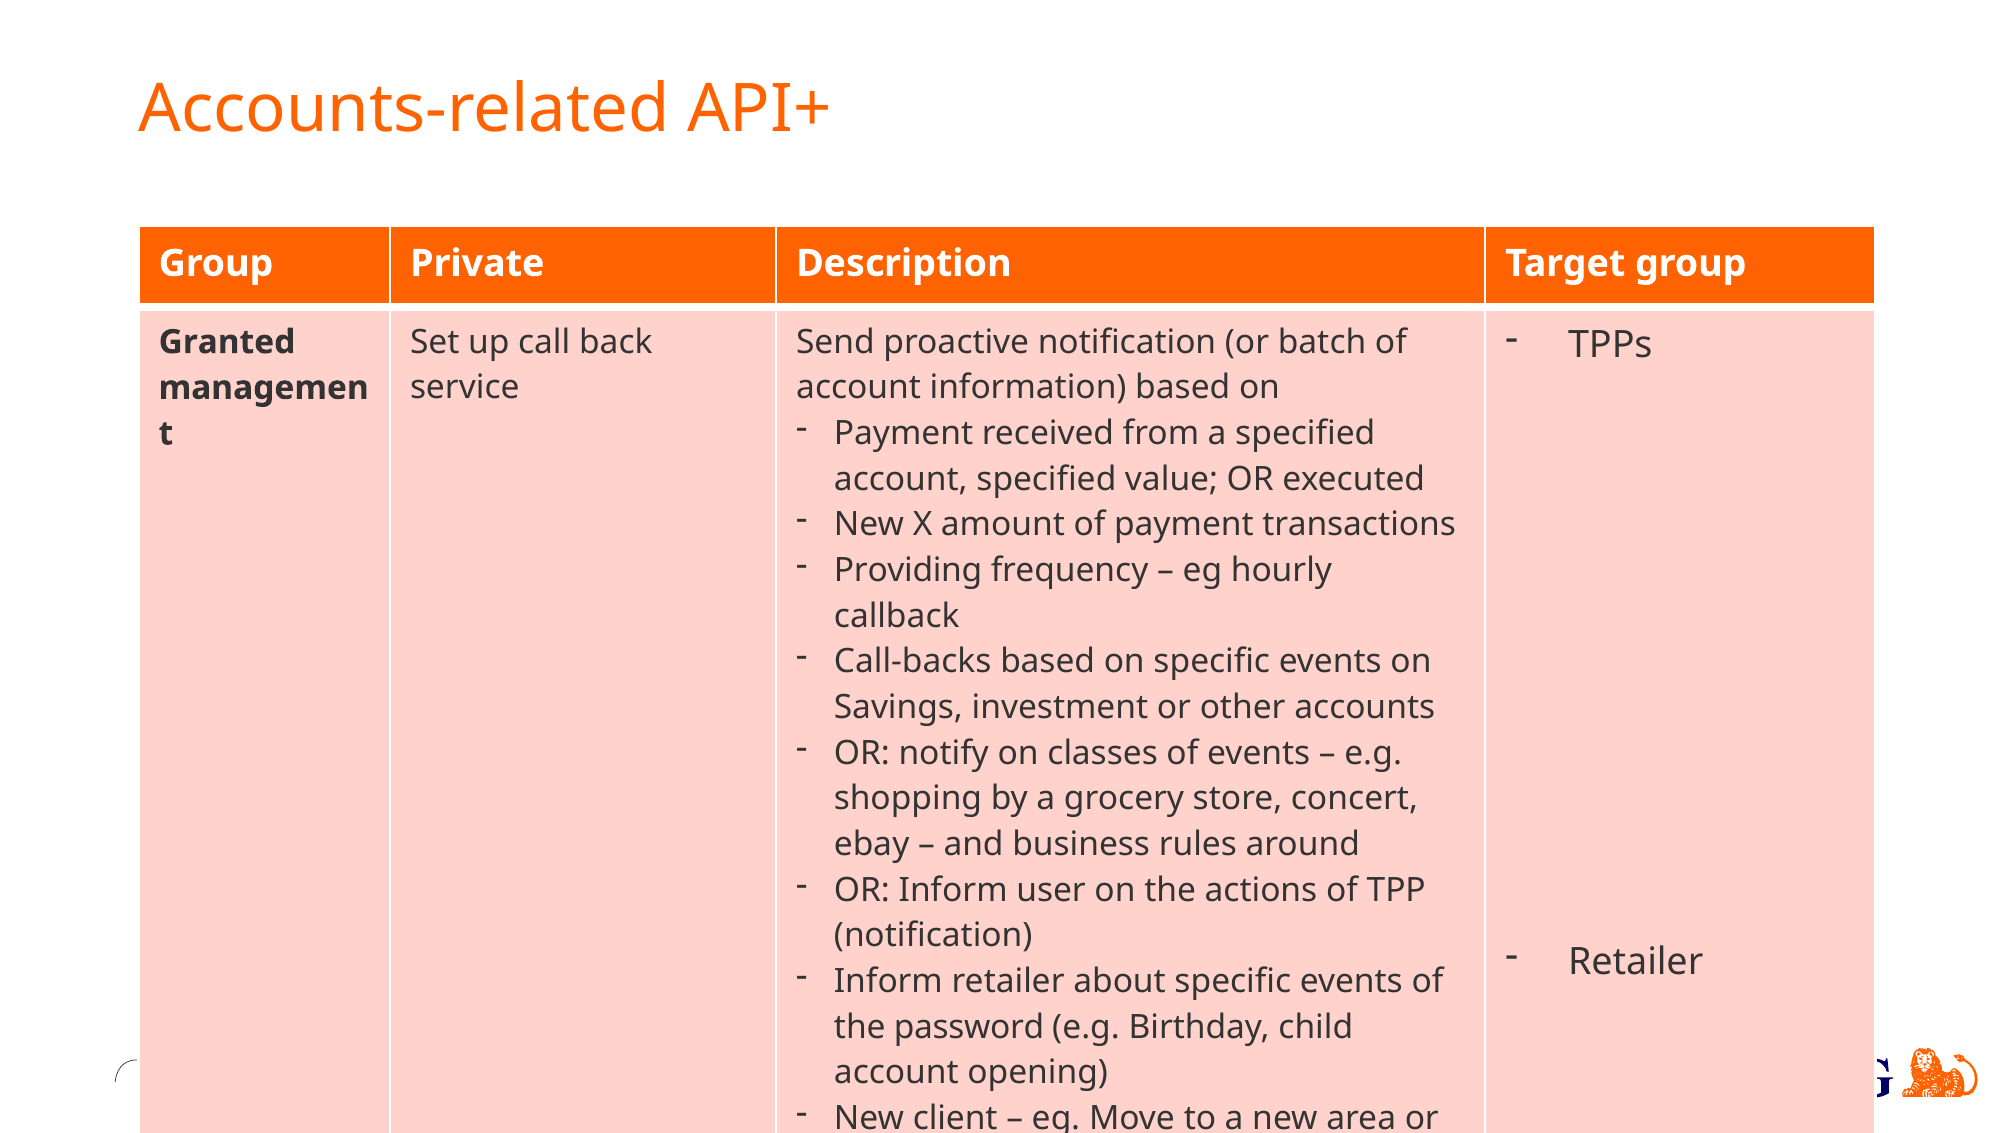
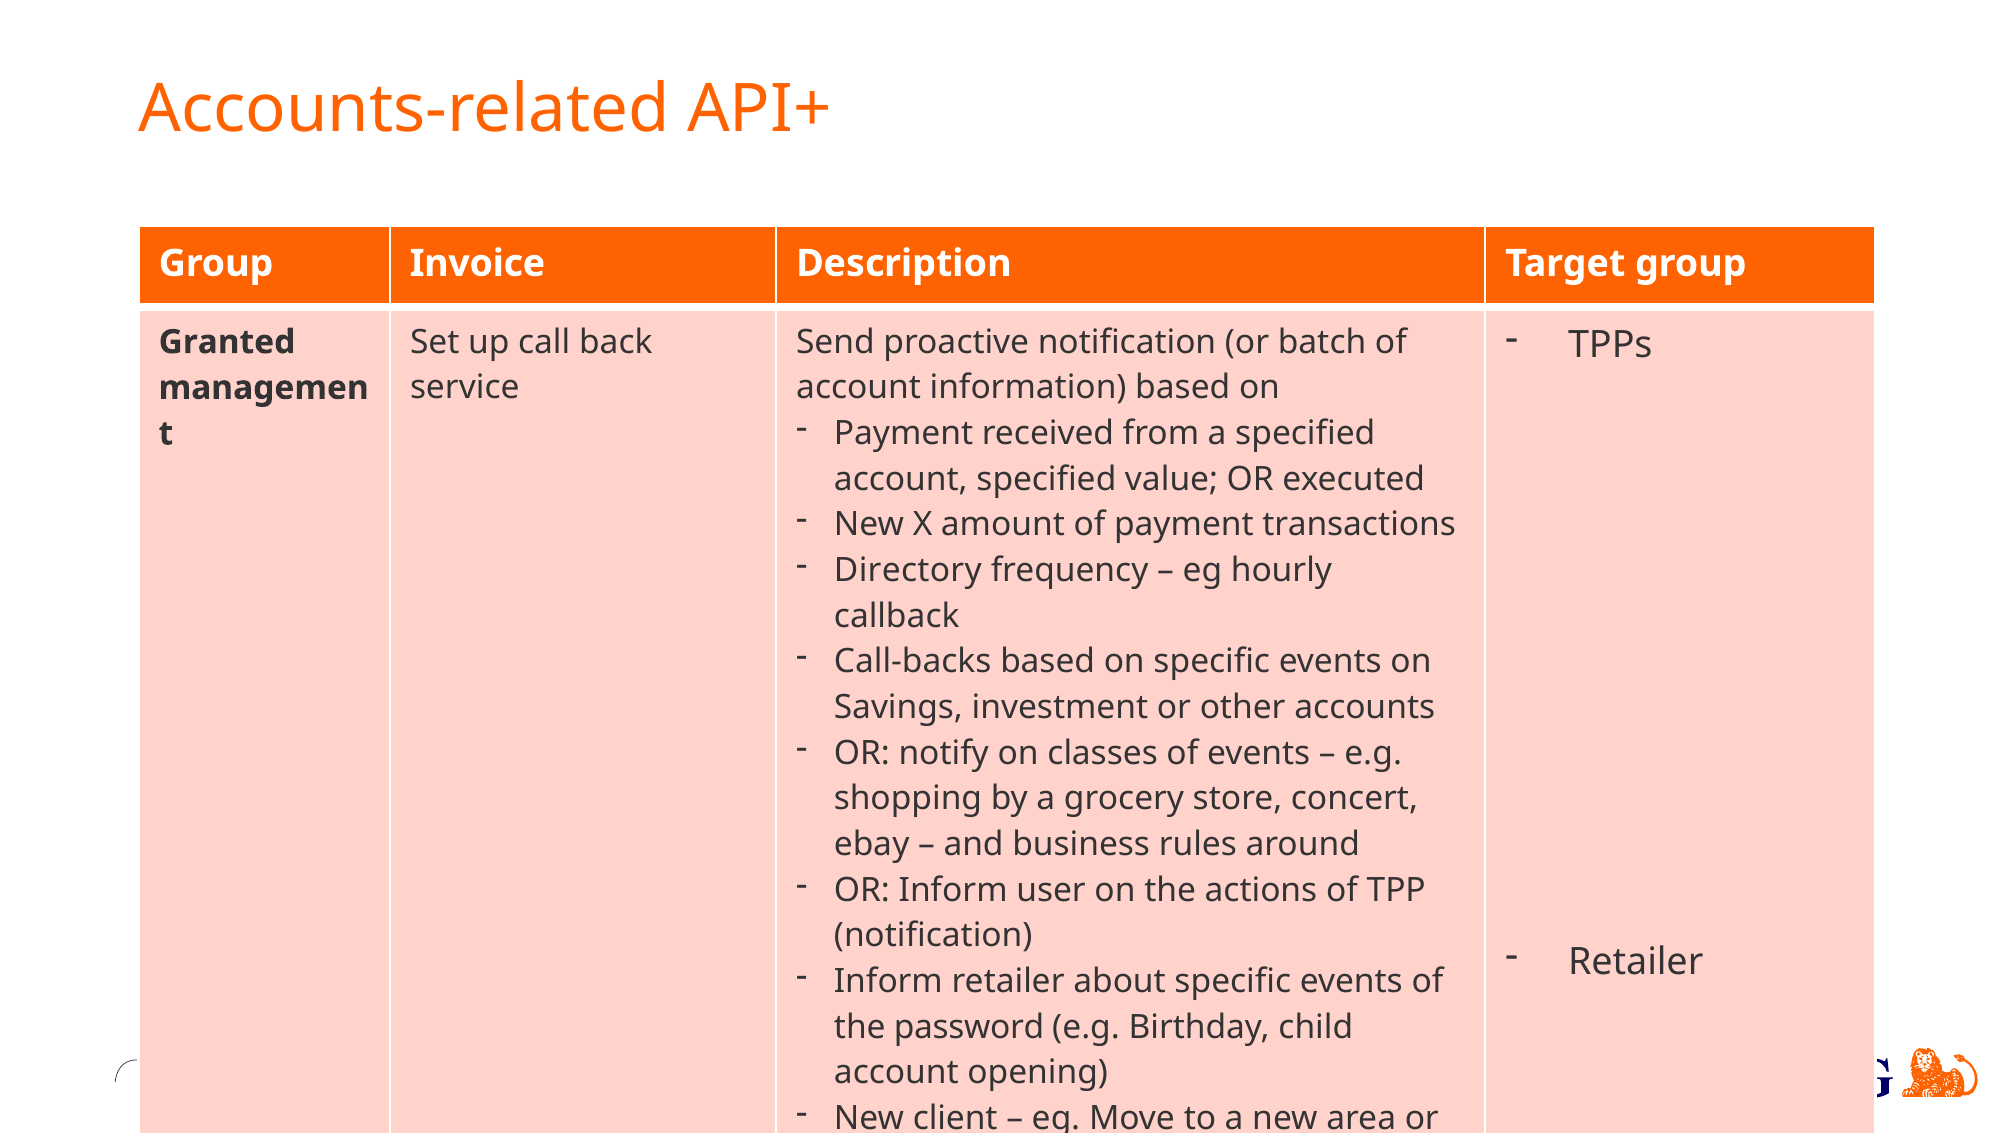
Private: Private -> Invoice (477, 263)
Providing: Providing -> Directory (908, 570)
